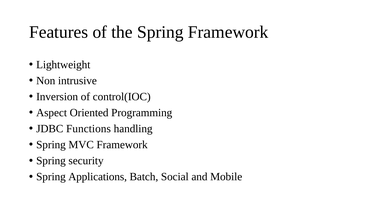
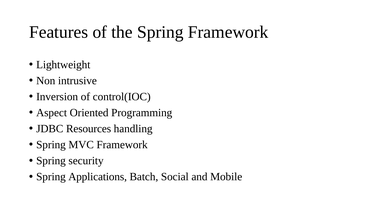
Functions: Functions -> Resources (89, 128)
